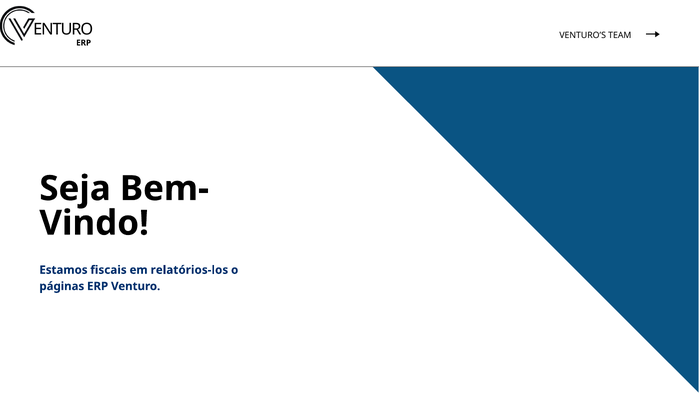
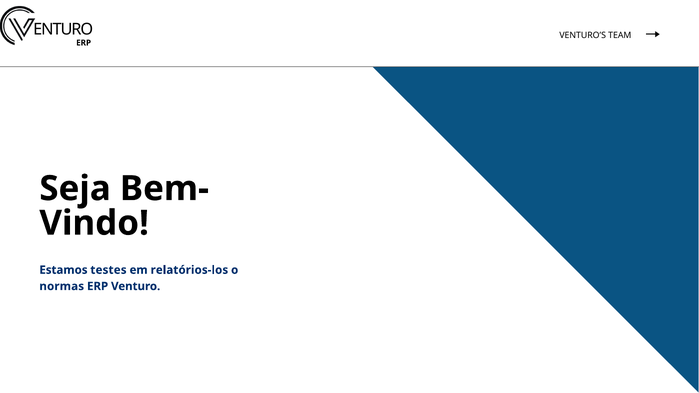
fiscais: fiscais -> testes (108, 270)
páginas: páginas -> normas (62, 286)
